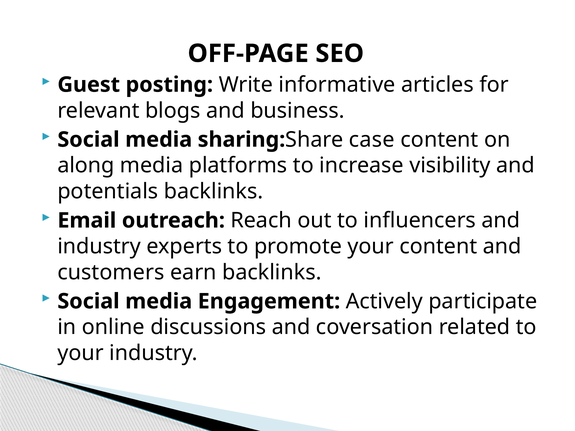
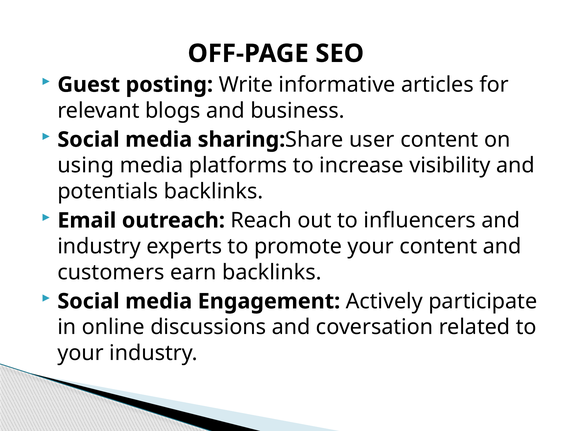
case: case -> user (372, 140)
along: along -> using (86, 166)
